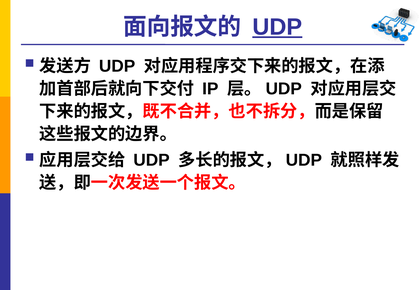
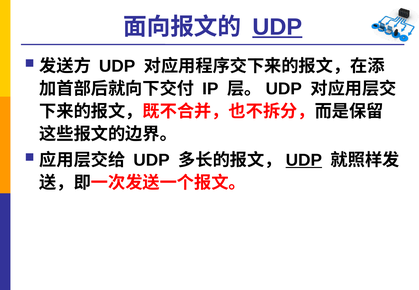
UDP underline: none -> present (304, 160)
